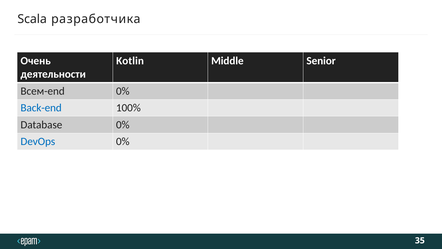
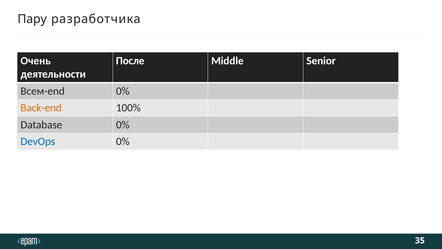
Scala: Scala -> Пару (32, 19)
Kotlin: Kotlin -> После (130, 61)
Back-end colour: blue -> orange (41, 108)
